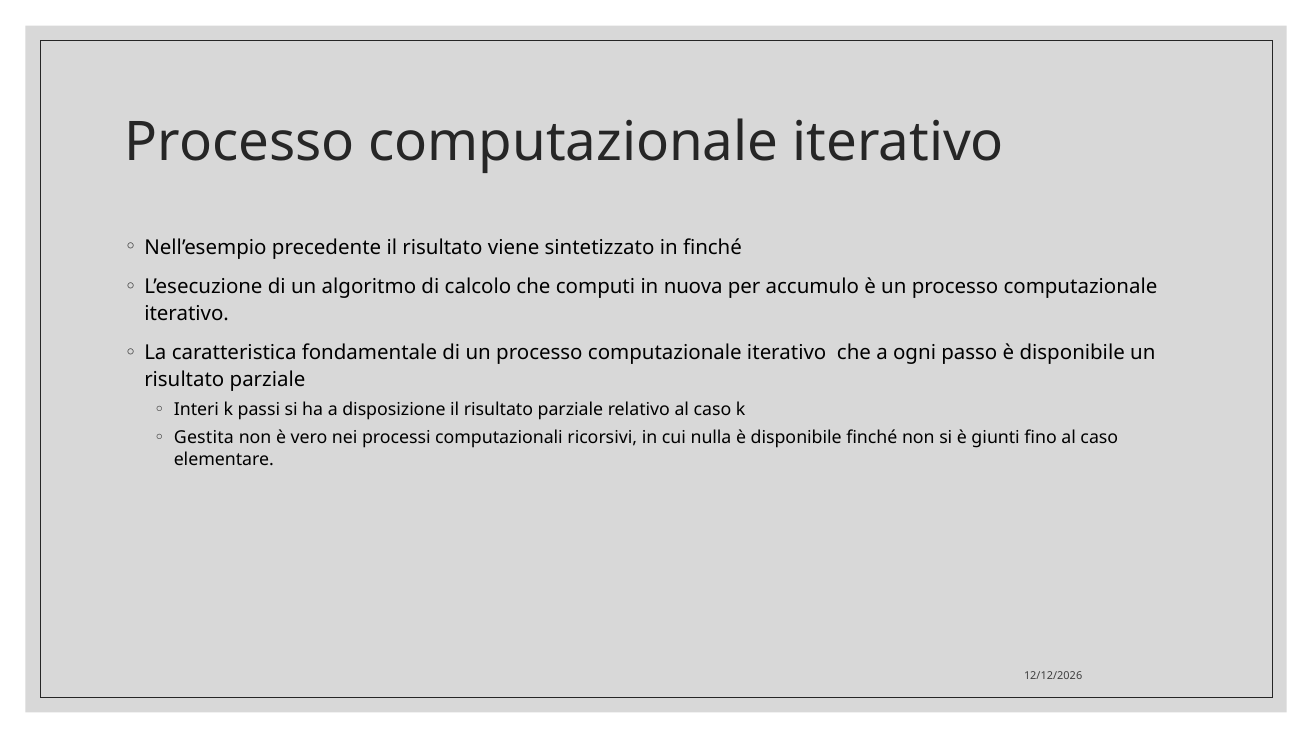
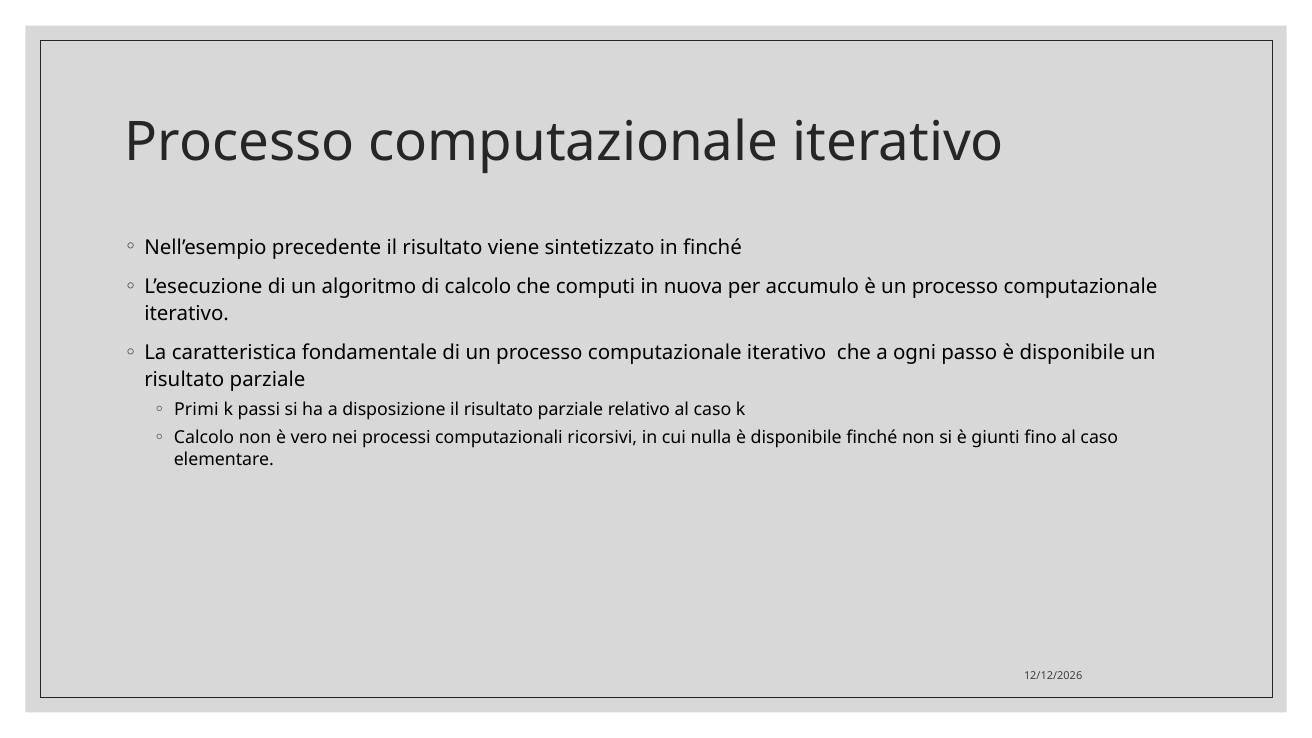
Interi: Interi -> Primi (196, 410)
Gestita: Gestita -> Calcolo (204, 438)
